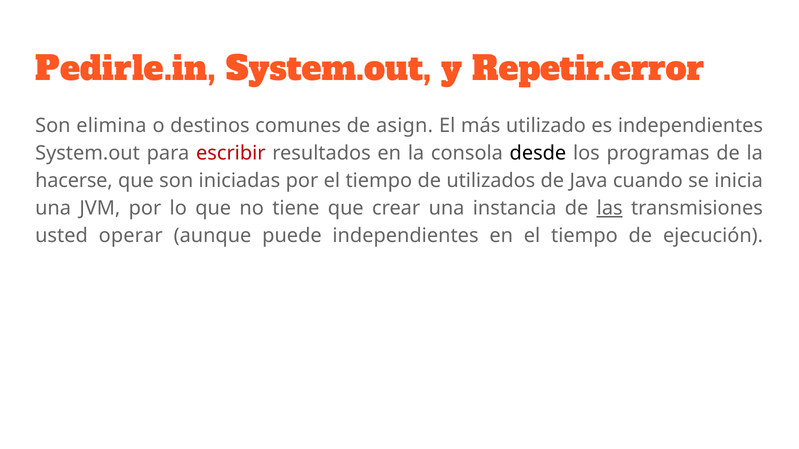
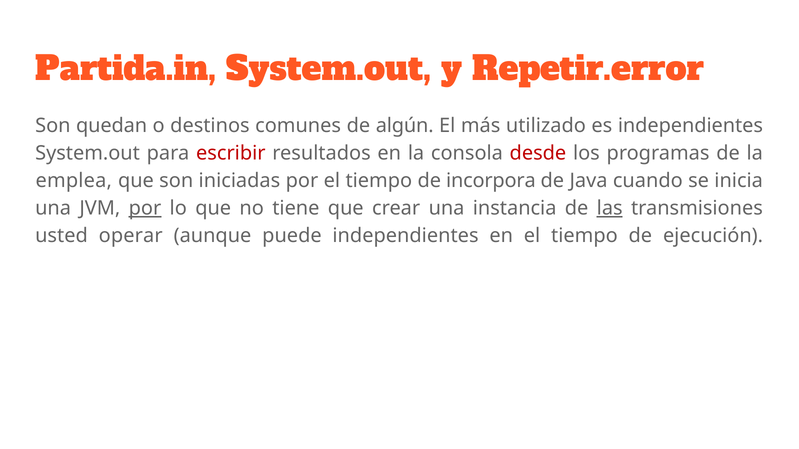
Pedirle.in: Pedirle.in -> Partida.in (126, 69)
elimina: elimina -> quedan (112, 126)
asign: asign -> algún (405, 126)
desde colour: black -> red (538, 153)
hacerse: hacerse -> emplea (74, 181)
utilizados: utilizados -> incorpora (491, 181)
por underline: none -> present (145, 208)
